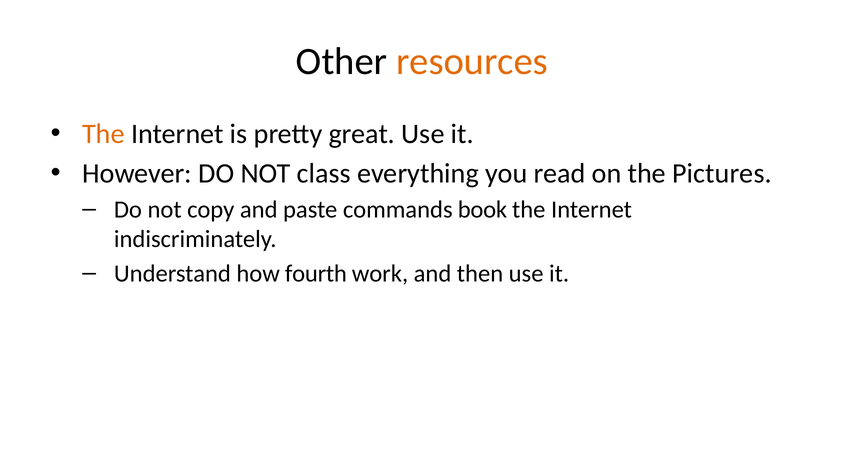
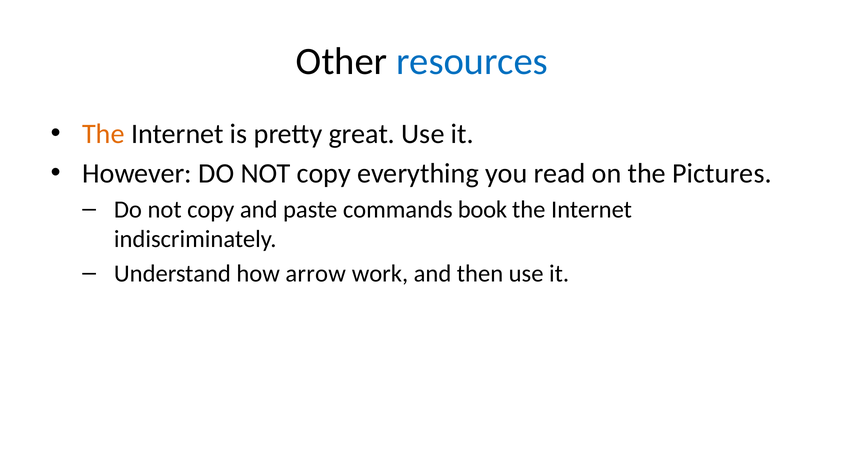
resources colour: orange -> blue (472, 61)
However DO NOT class: class -> copy (324, 173)
fourth: fourth -> arrow (316, 274)
